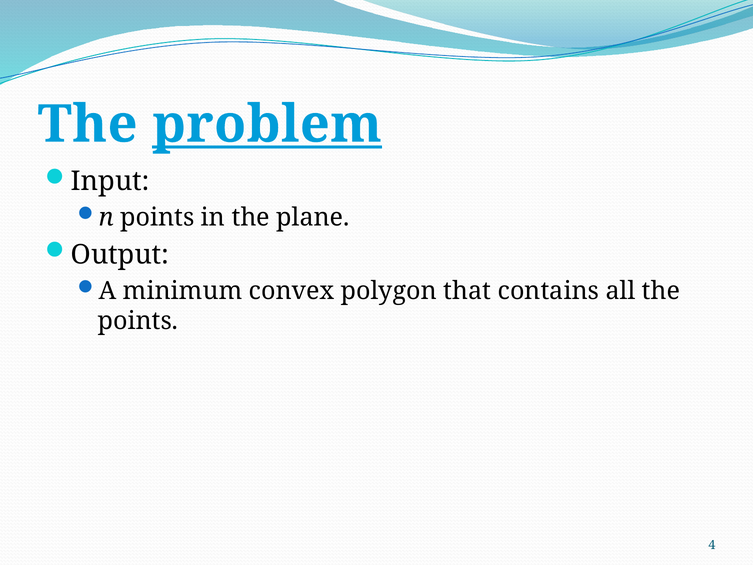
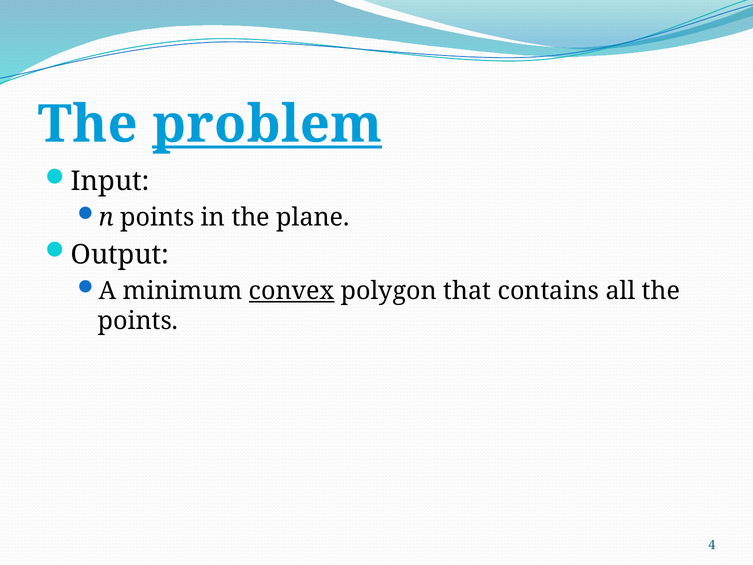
convex underline: none -> present (292, 291)
